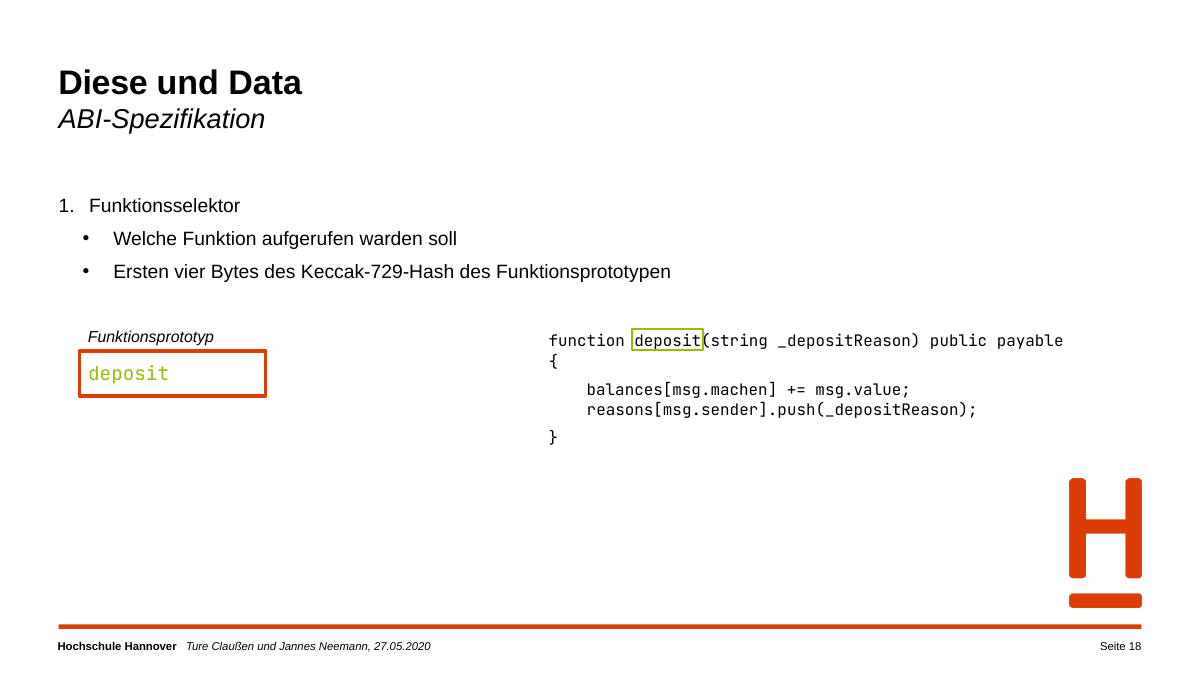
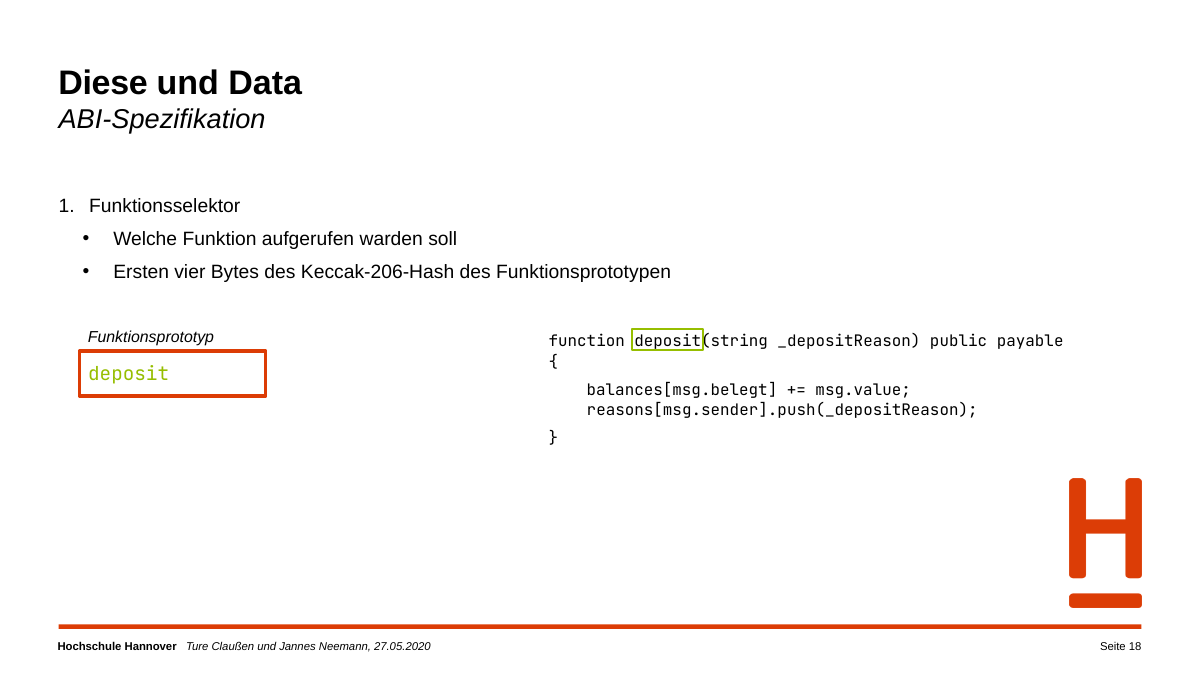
Keccak-729-Hash: Keccak-729-Hash -> Keccak-206-Hash (378, 272)
balances[msg.machen: balances[msg.machen -> balances[msg.belegt (682, 390)
